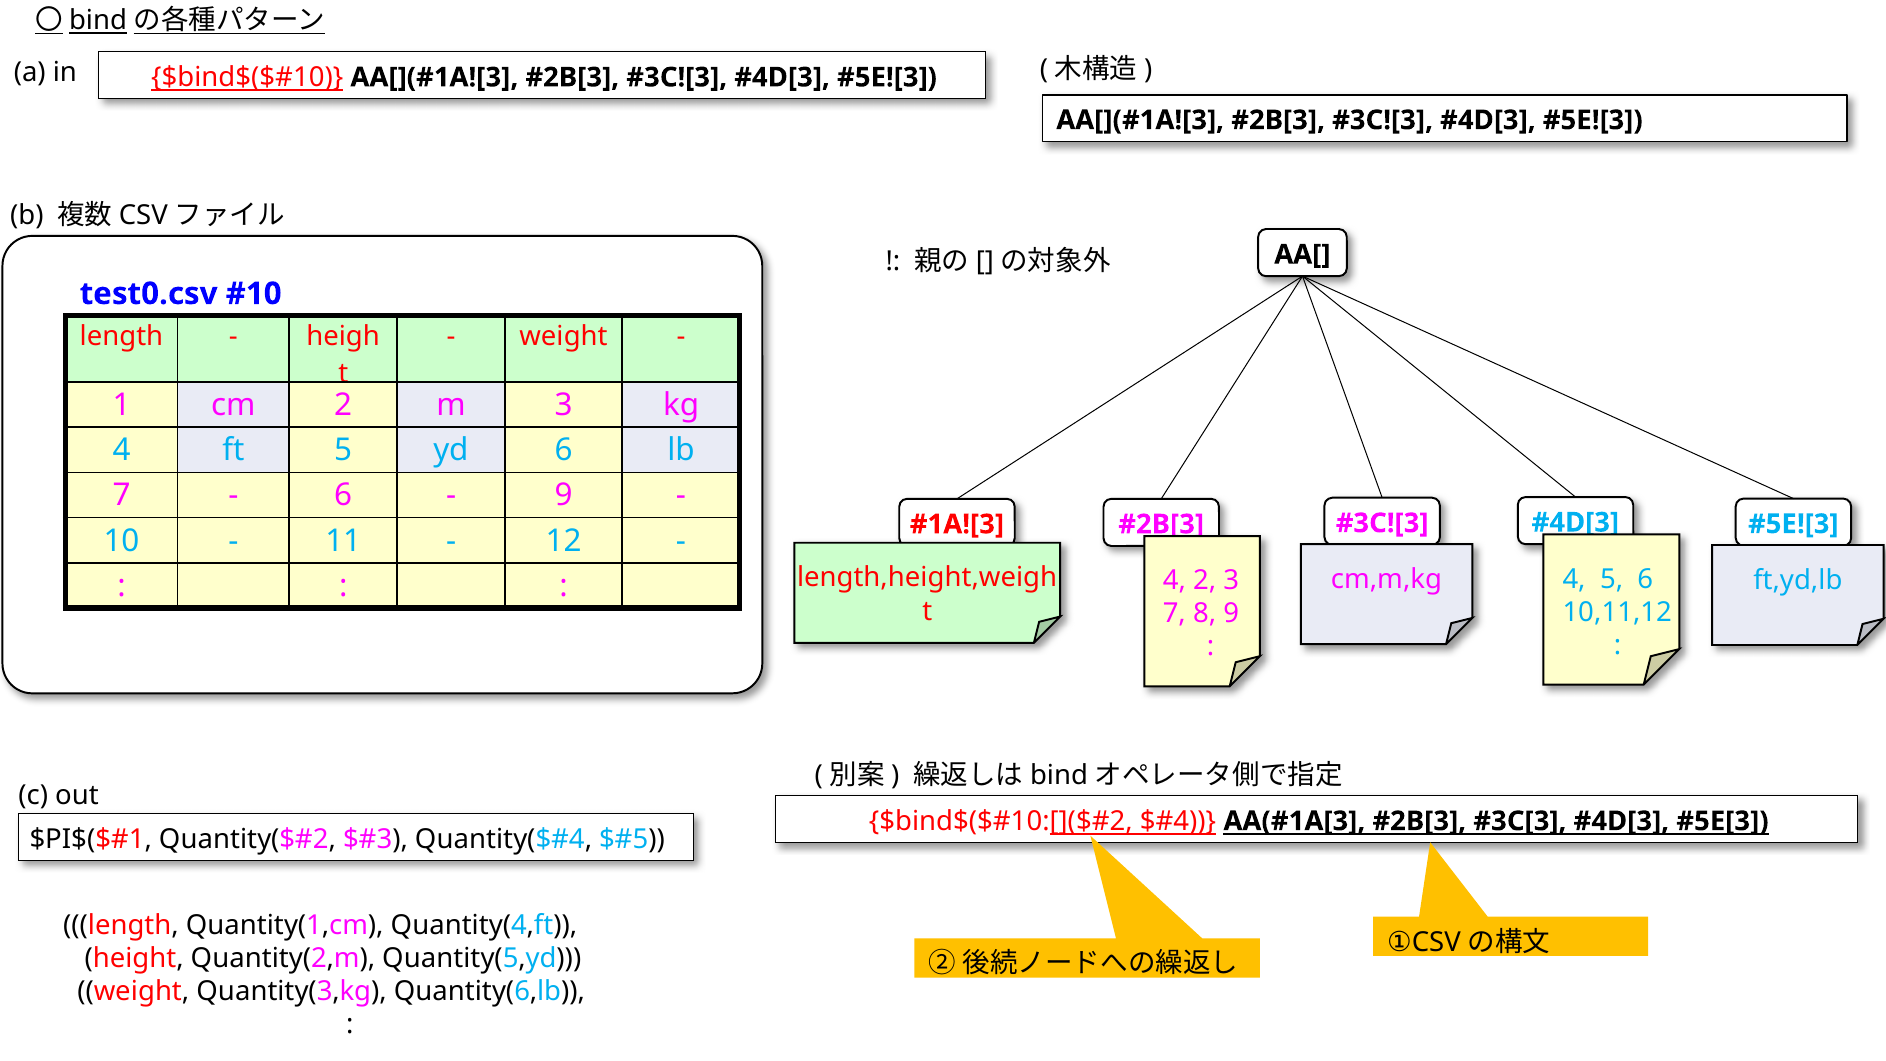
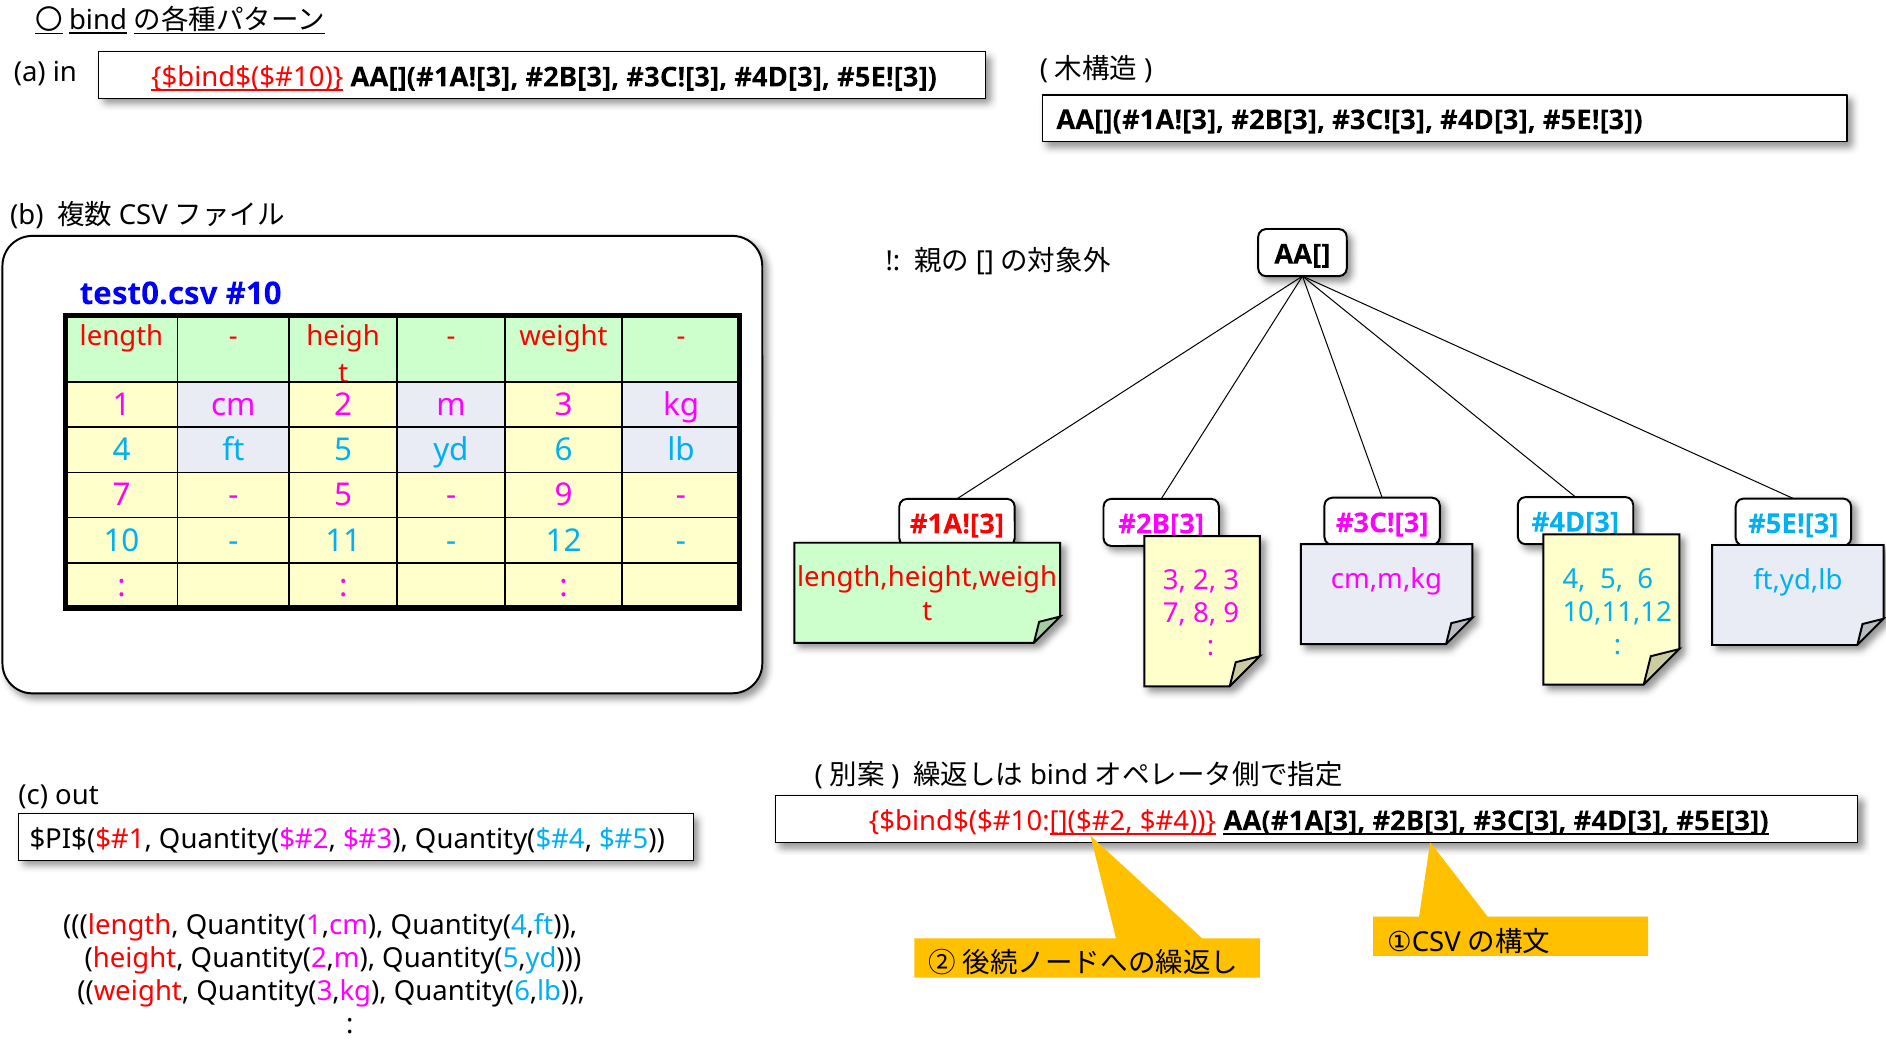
6: 6 -> 5 (343, 495)
4: 4 -> 3 (1174, 580)
